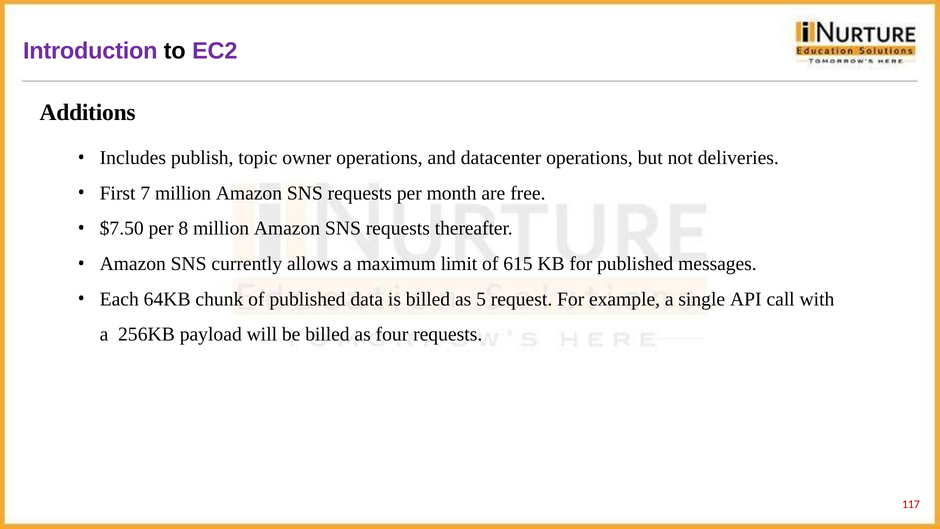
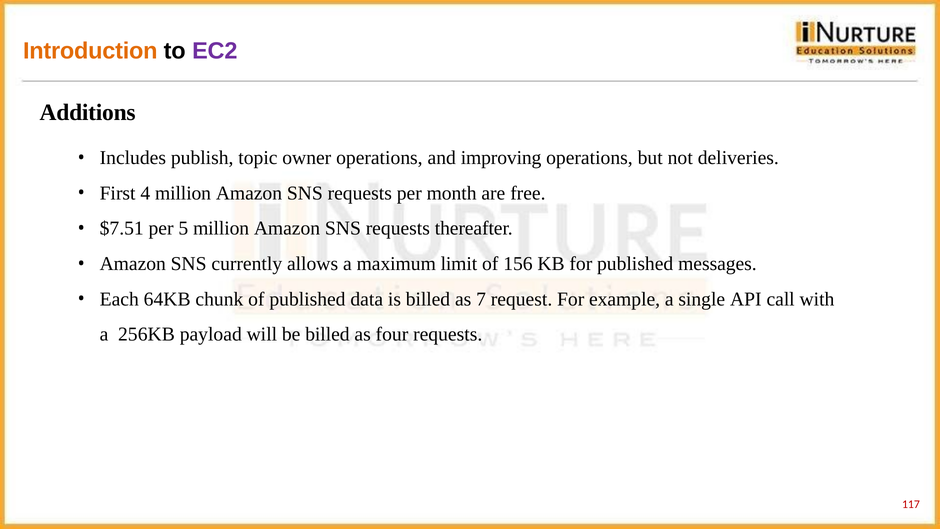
Introduction colour: purple -> orange (90, 51)
datacenter: datacenter -> improving (501, 158)
7: 7 -> 4 (145, 193)
$7.50: $7.50 -> $7.51 (122, 228)
8: 8 -> 5 (183, 228)
615: 615 -> 156 (518, 264)
5: 5 -> 7 (481, 299)
